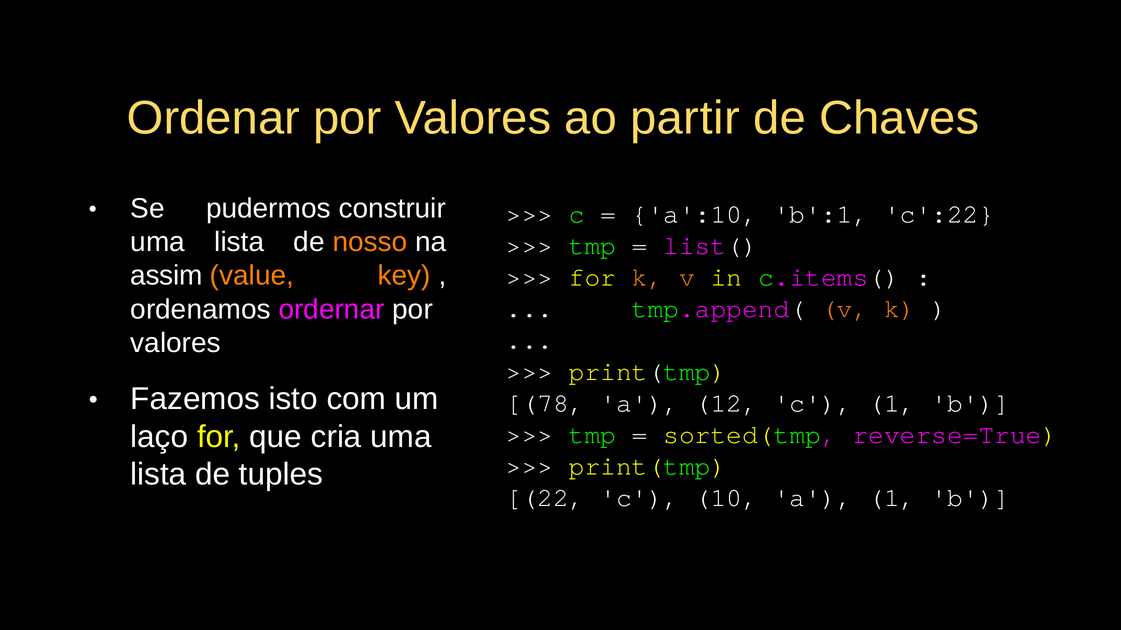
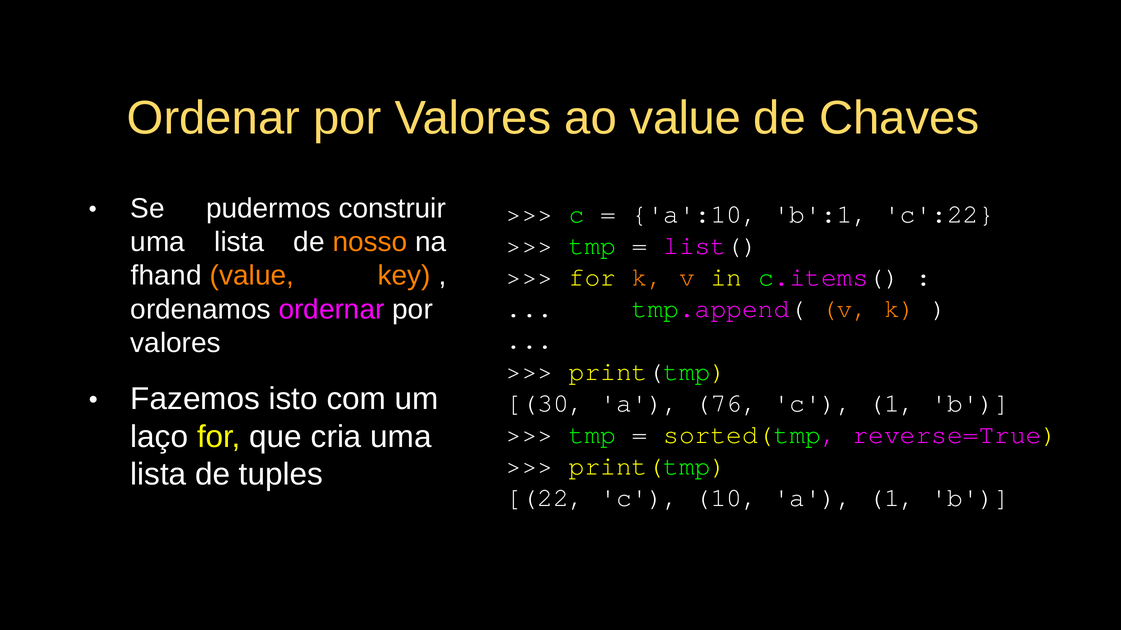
ao partir: partir -> value (685, 118)
assim: assim -> fhand (166, 276)
78: 78 -> 30 (545, 403)
12: 12 -> 76 (726, 403)
